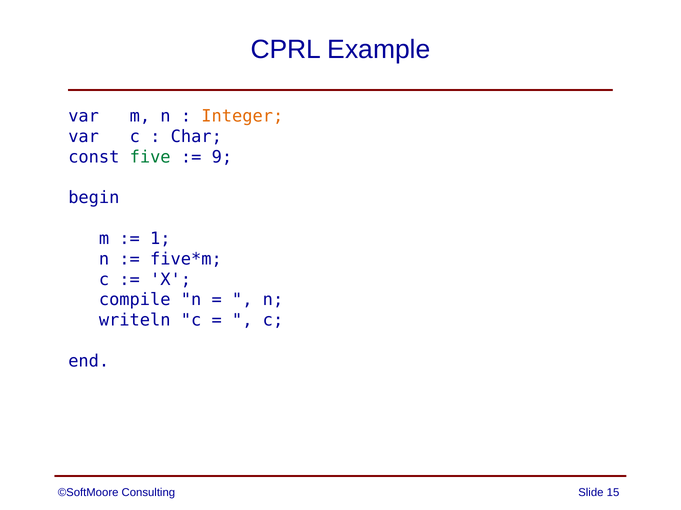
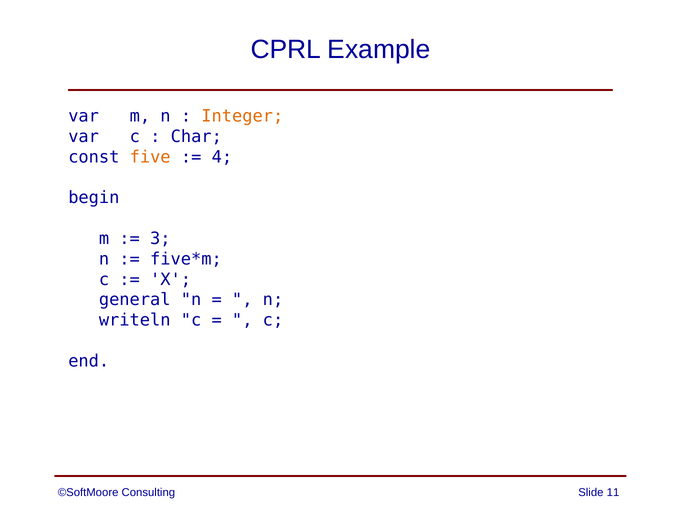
five colour: green -> orange (150, 157)
9: 9 -> 4 (222, 157)
1: 1 -> 3 (160, 239)
compile: compile -> general (135, 300)
15: 15 -> 11 (613, 493)
